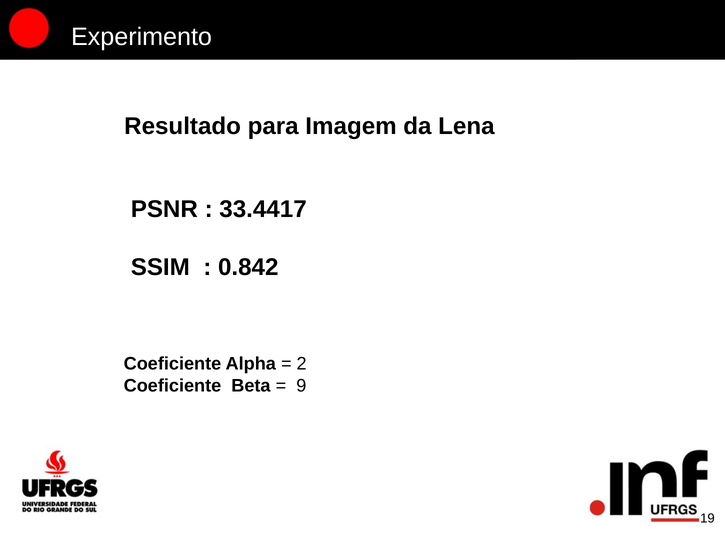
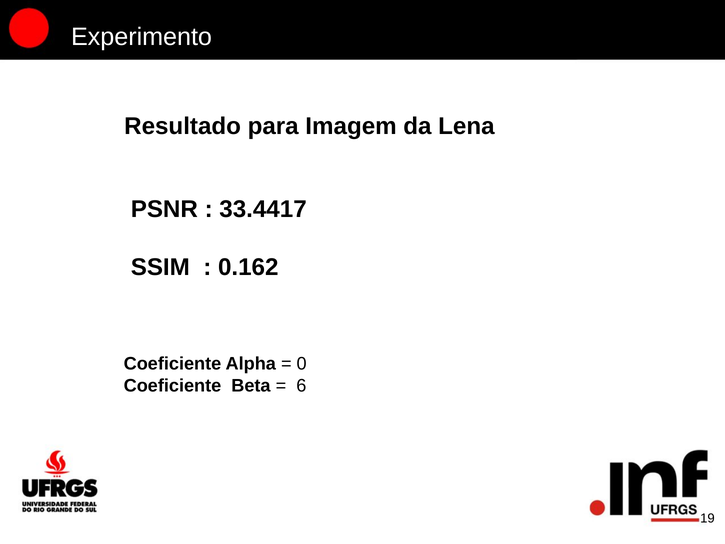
0.842: 0.842 -> 0.162 (248, 267)
2: 2 -> 0 (302, 364)
9: 9 -> 6 (301, 385)
